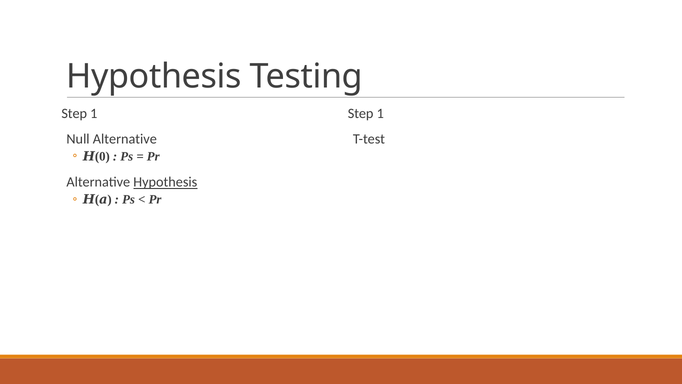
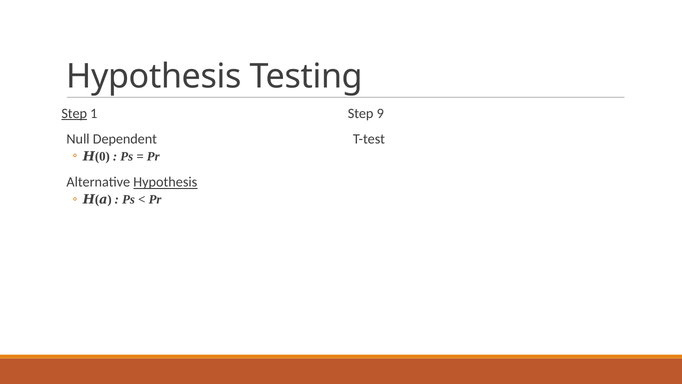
Step underline: none -> present (74, 113)
1: 1 -> 9 (380, 113)
Null Alternative: Alternative -> Dependent (125, 139)
